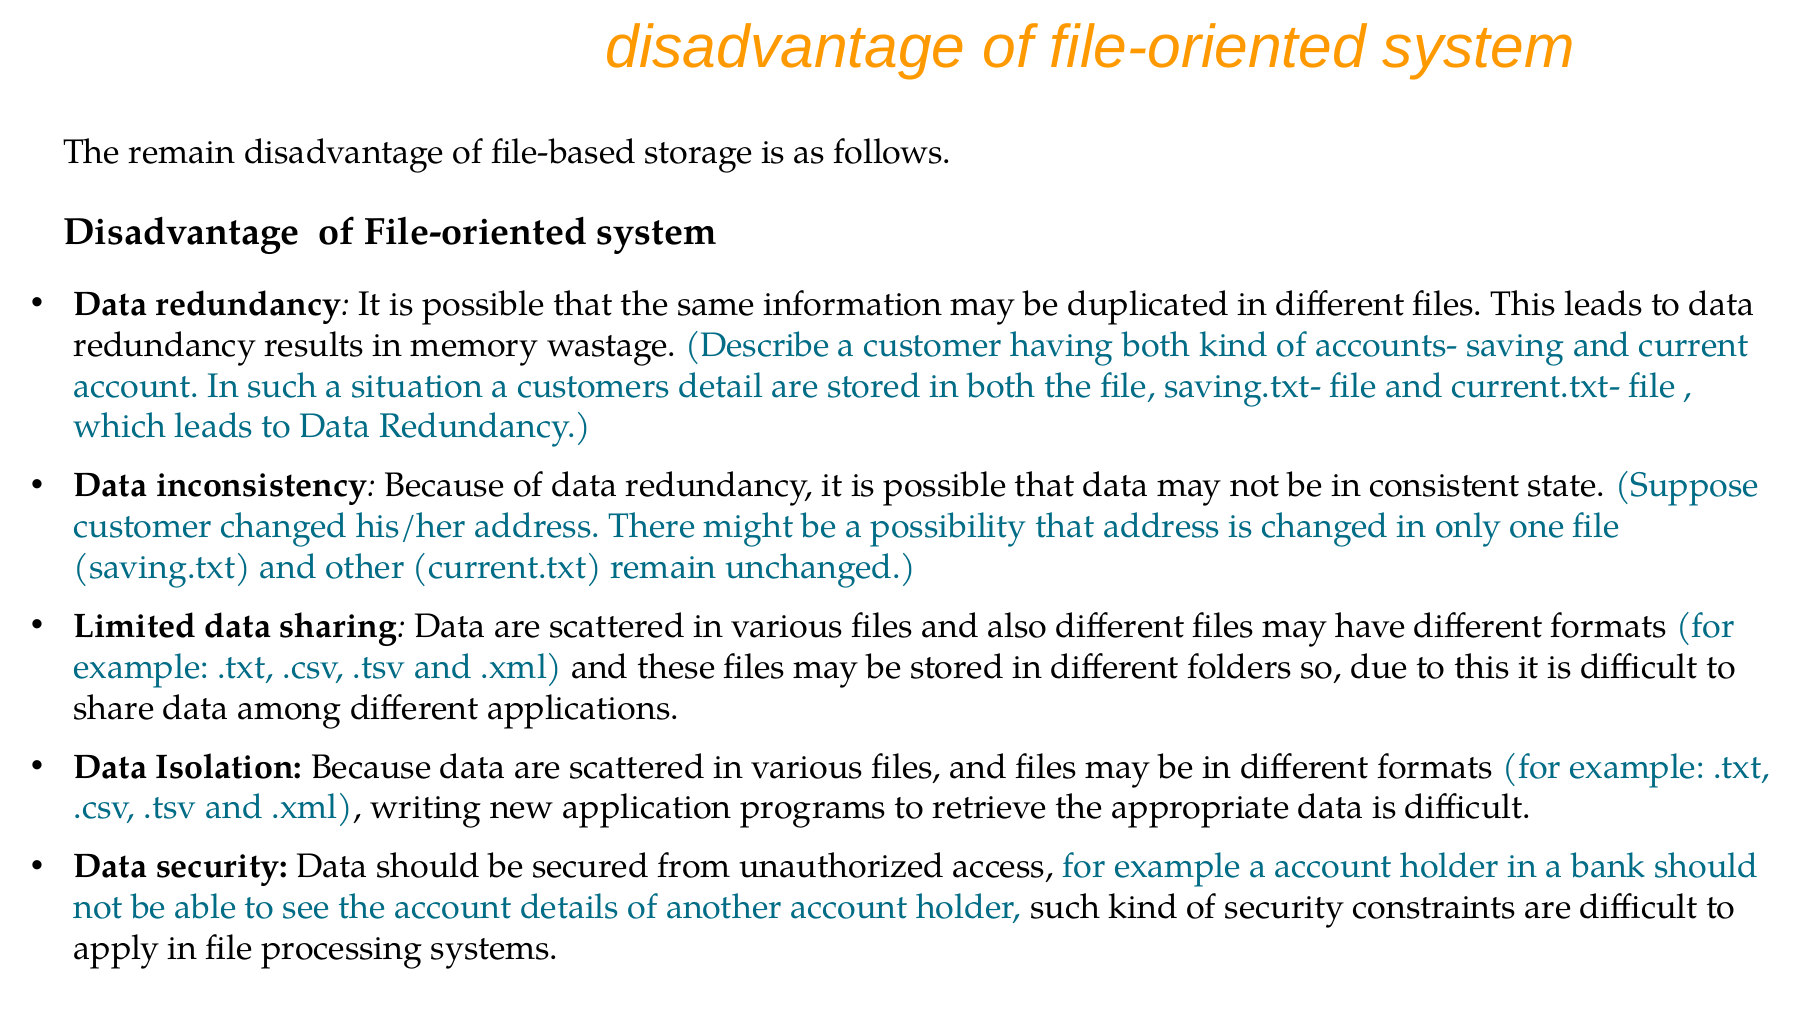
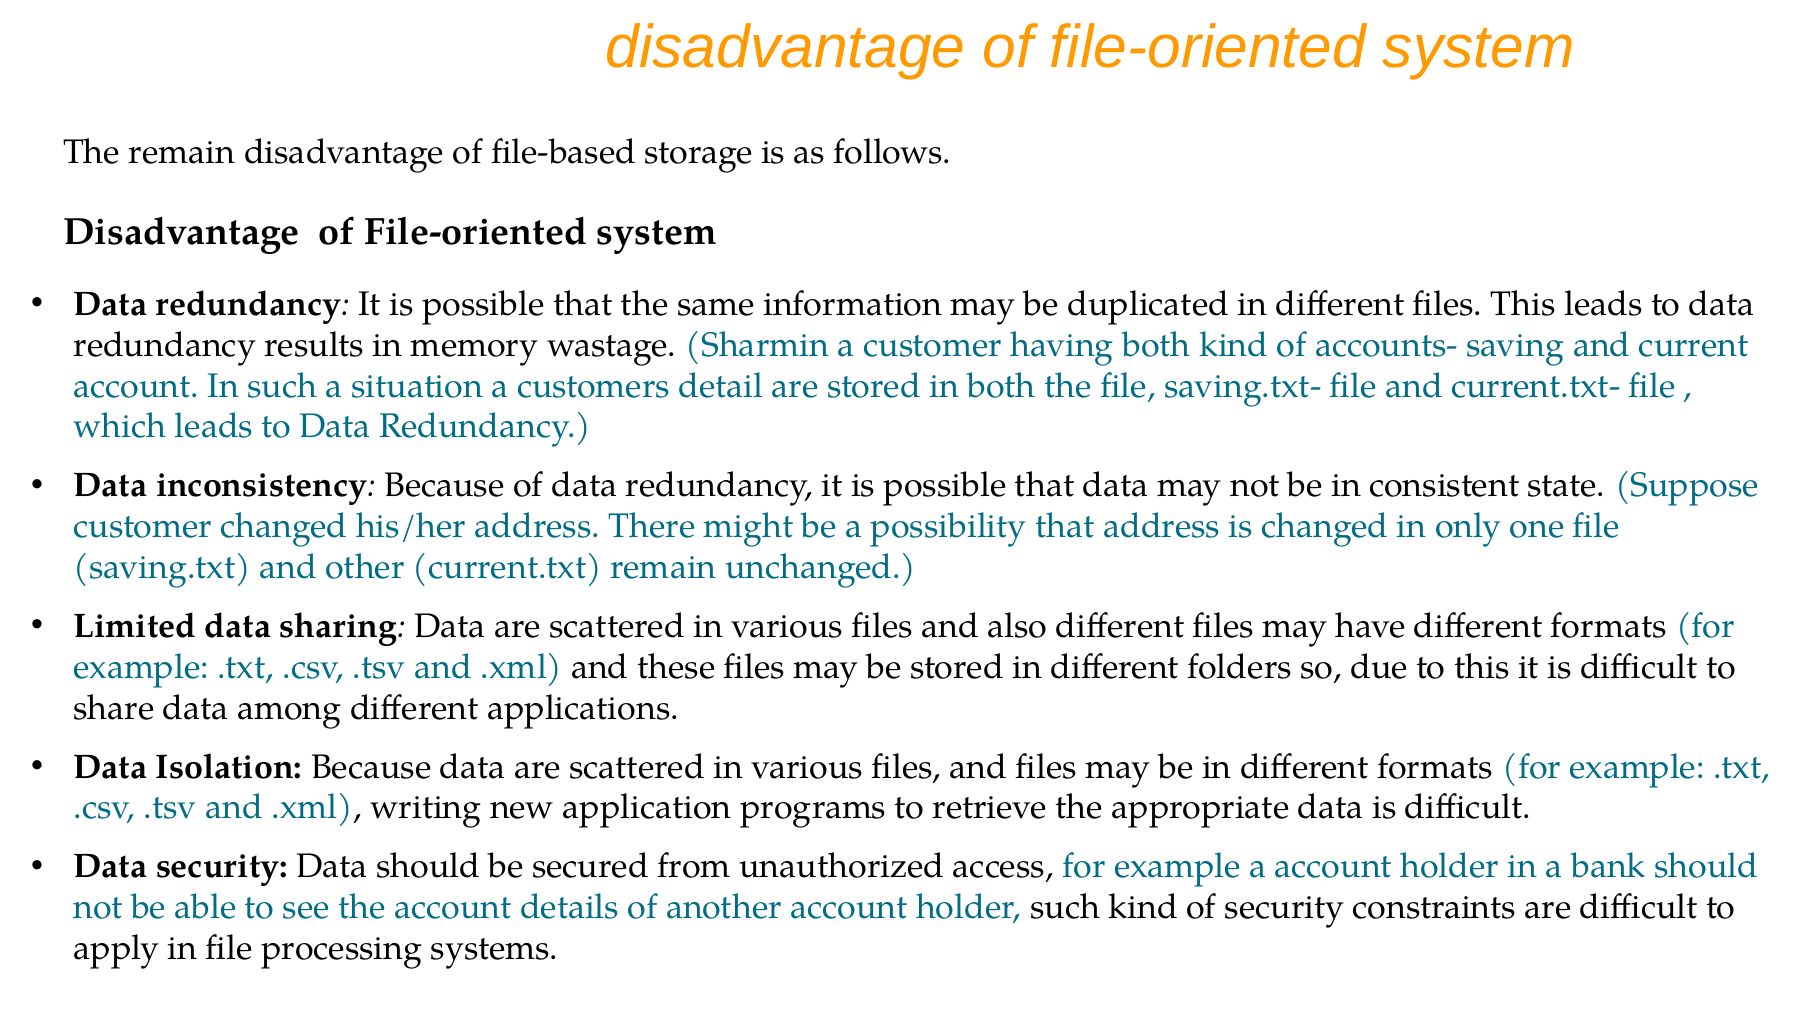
Describe: Describe -> Sharmin (757, 345)
